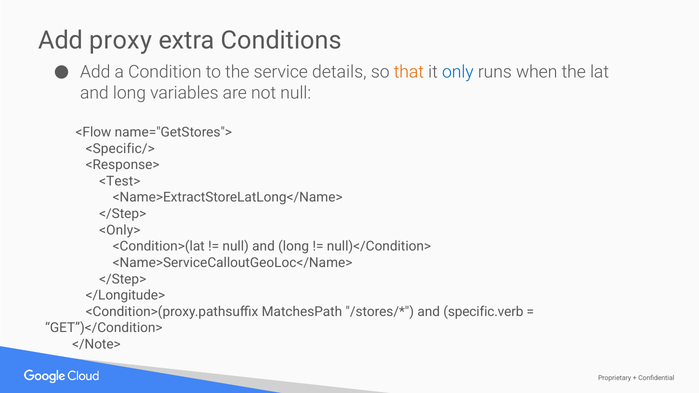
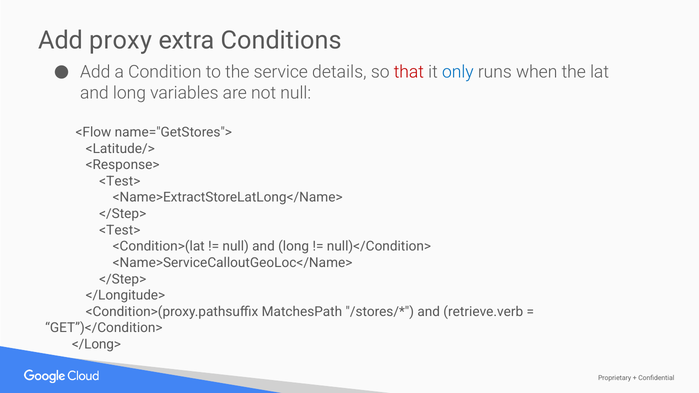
that colour: orange -> red (409, 72)
<Specific/>: <Specific/> -> <Latitude/> (120, 149)
<Only>: <Only> -> <Test> (120, 230)
specific.verb: specific.verb -> retrieve.verb (483, 312)
</Note>: </Note> -> </Long> (96, 344)
